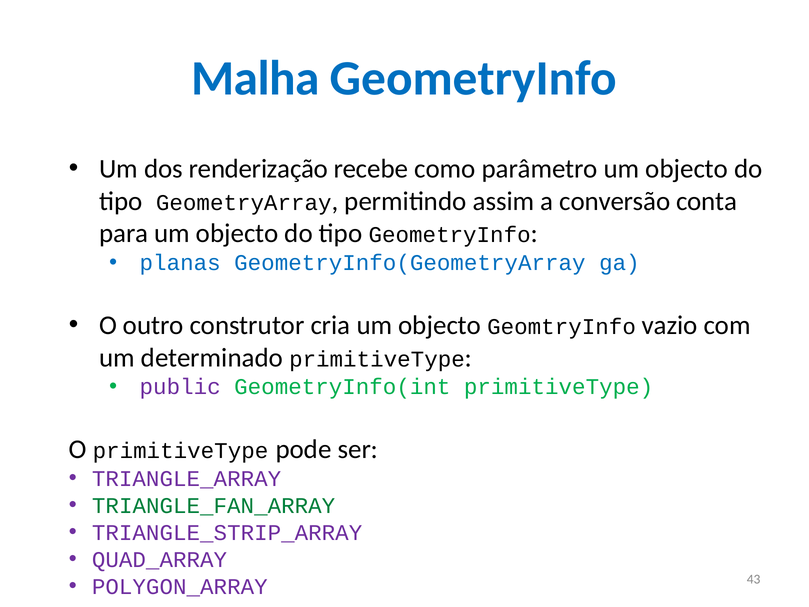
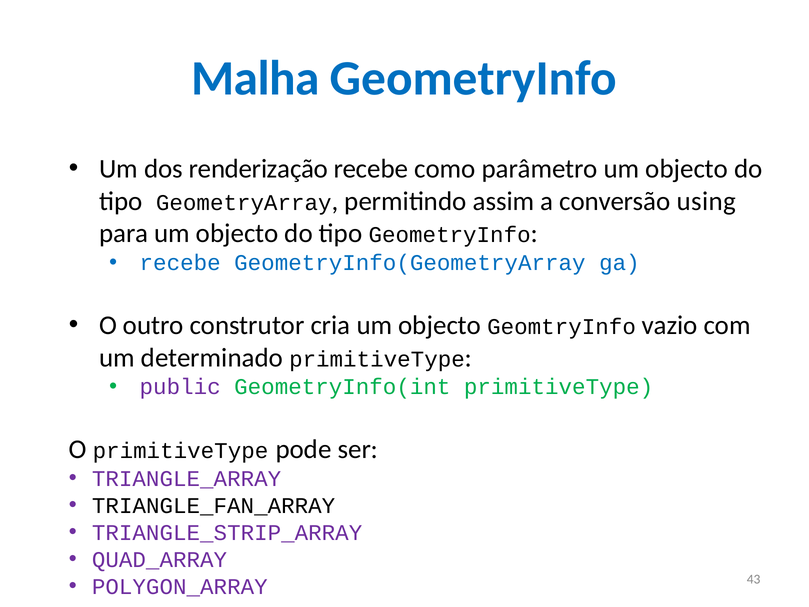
conta: conta -> using (706, 201)
planas: planas -> recebe (180, 263)
TRIANGLE_FAN_ARRAY colour: green -> black (214, 506)
